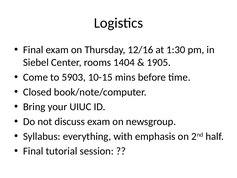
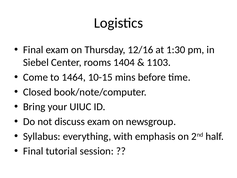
1905: 1905 -> 1103 (159, 62)
5903: 5903 -> 1464 (74, 77)
